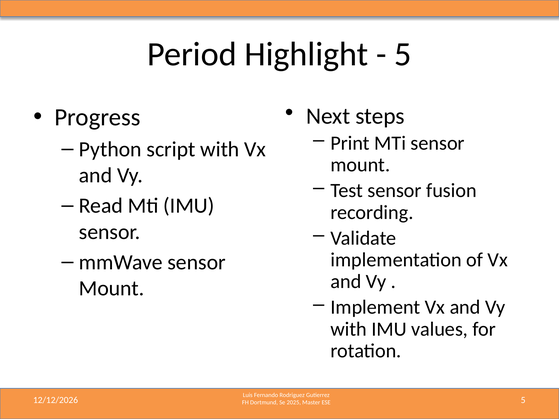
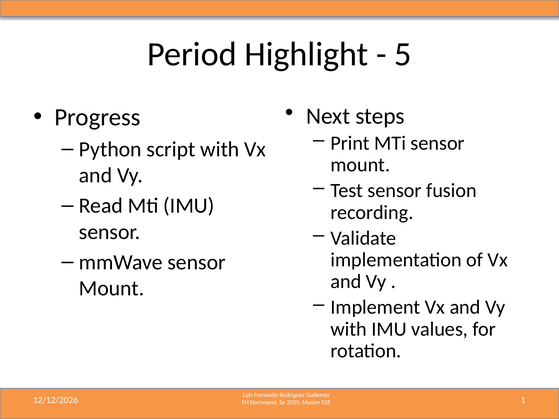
5: 5 -> 1 (523, 400)
